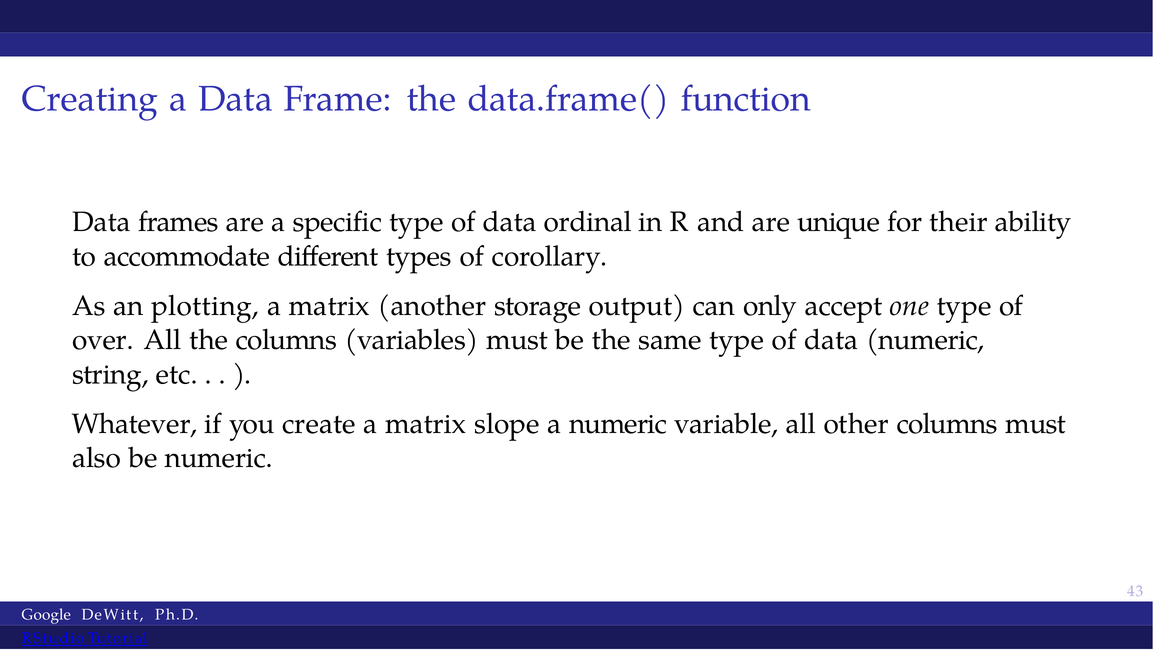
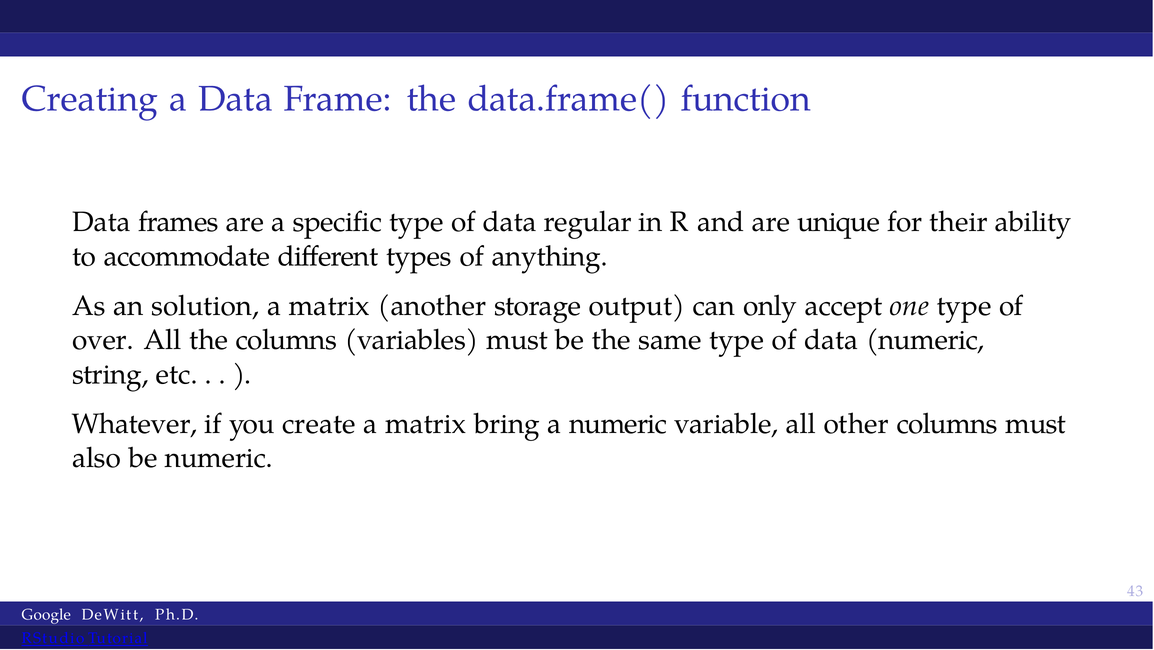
ordinal: ordinal -> regular (588, 222)
corollary: corollary -> anything (550, 256)
plotting: plotting -> solution (205, 306)
slope: slope -> bring (507, 423)
